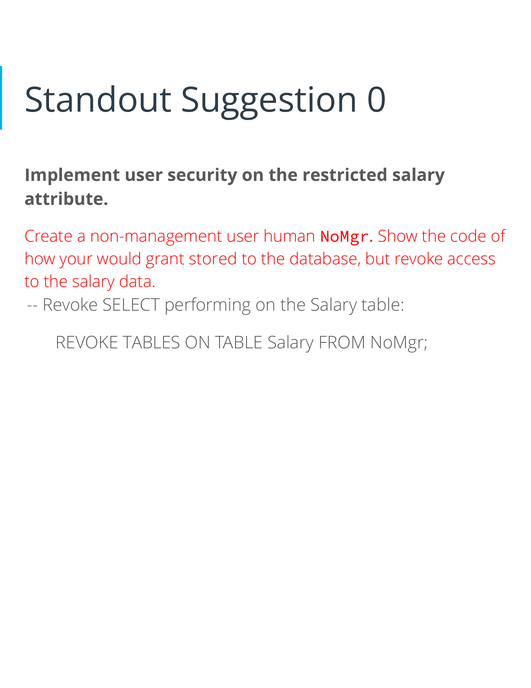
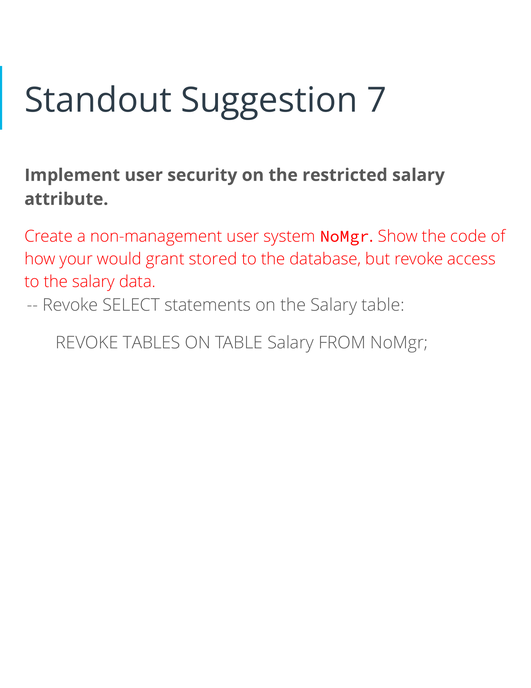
0: 0 -> 7 (377, 100)
human: human -> system (289, 236)
performing: performing -> statements (208, 305)
